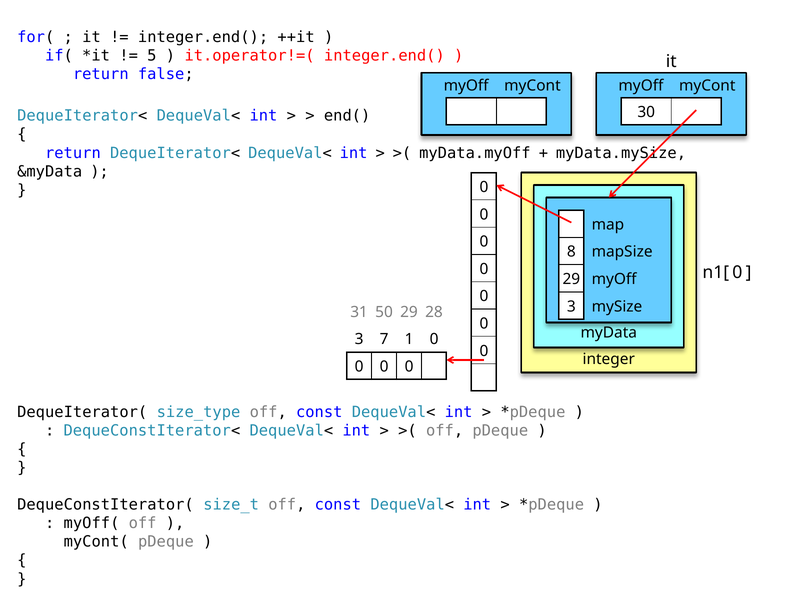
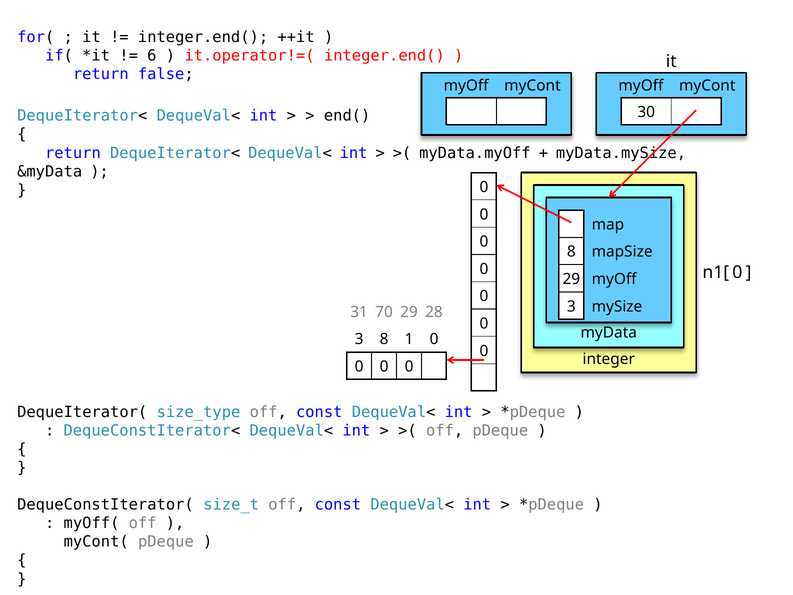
5: 5 -> 6 (152, 55)
50: 50 -> 70 (384, 312)
3 7: 7 -> 8 (384, 339)
